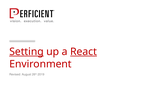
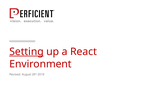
React underline: present -> none (84, 52)
